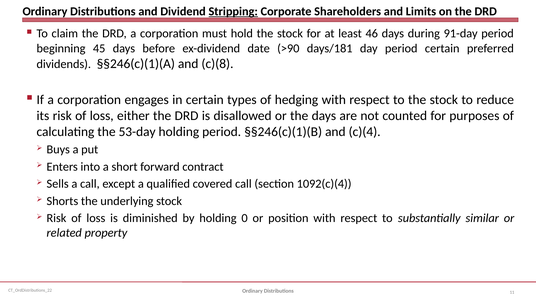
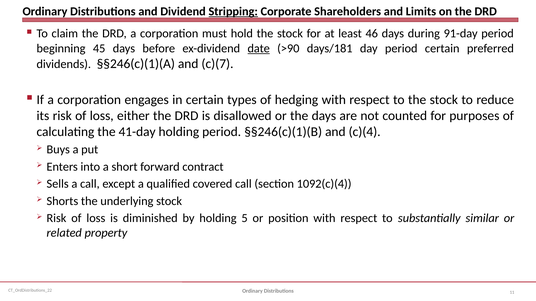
date underline: none -> present (259, 48)
c)(8: c)(8 -> c)(7 (217, 64)
53-day: 53-day -> 41-day (137, 132)
0: 0 -> 5 (245, 219)
